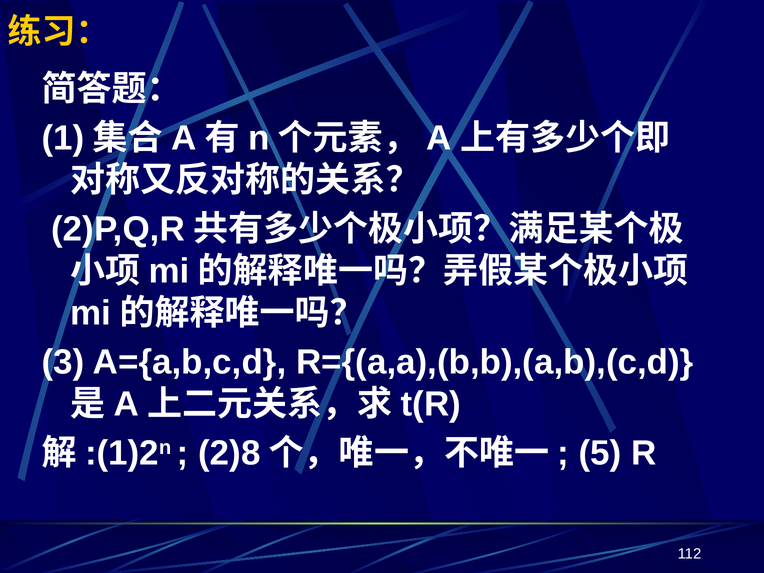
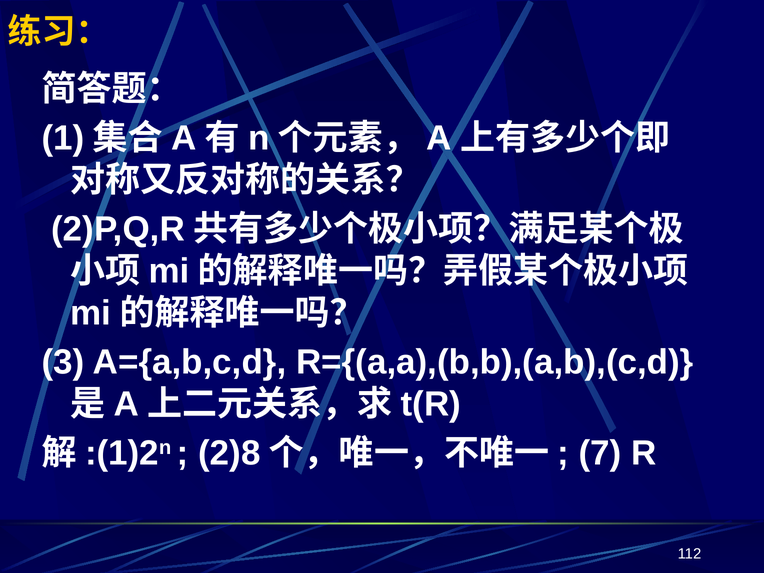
5: 5 -> 7 (600, 453)
